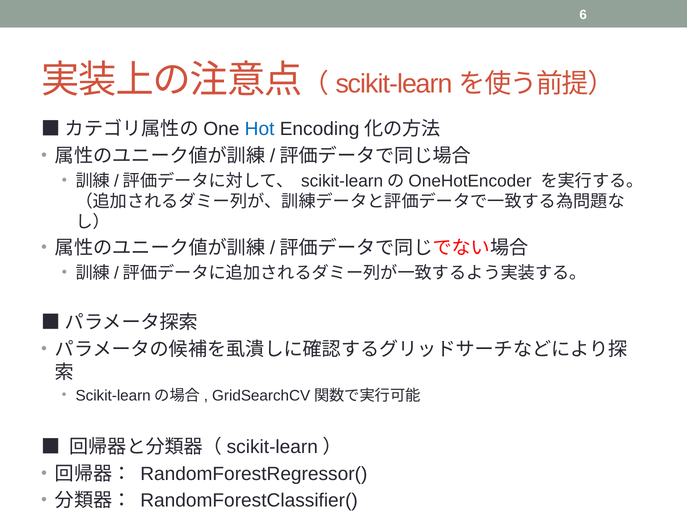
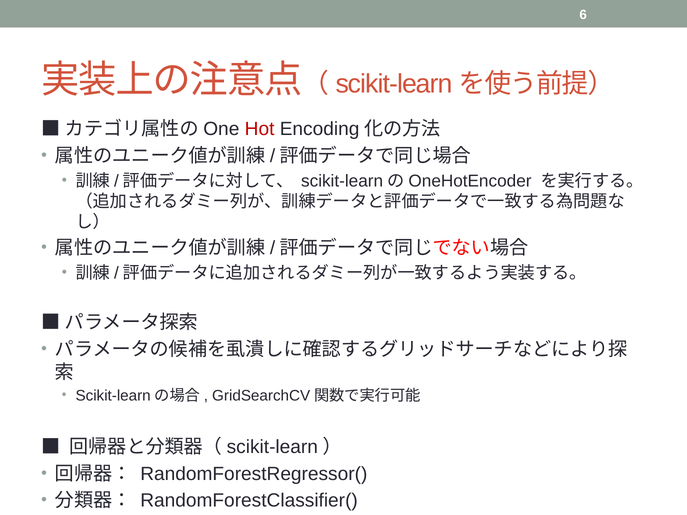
Hot colour: blue -> red (260, 129)
